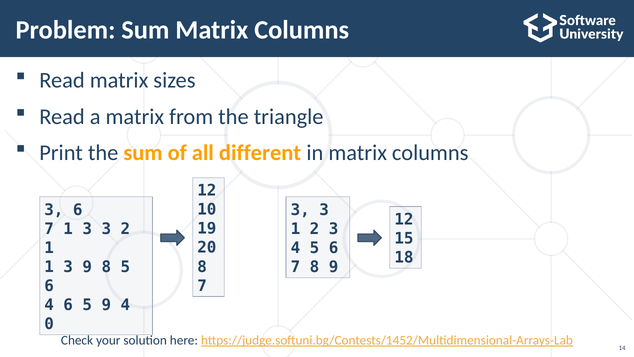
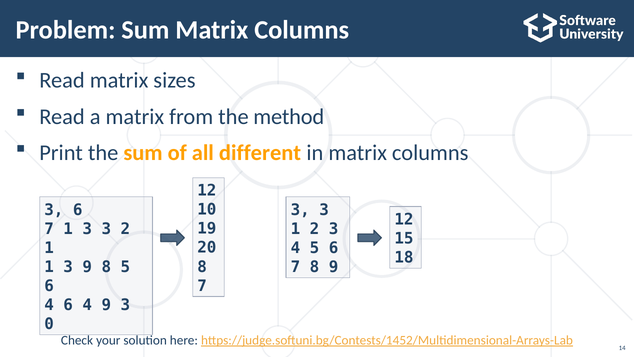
triangle: triangle -> method (289, 117)
4 6 5: 5 -> 4 (87, 305)
9 4: 4 -> 3 (125, 305)
